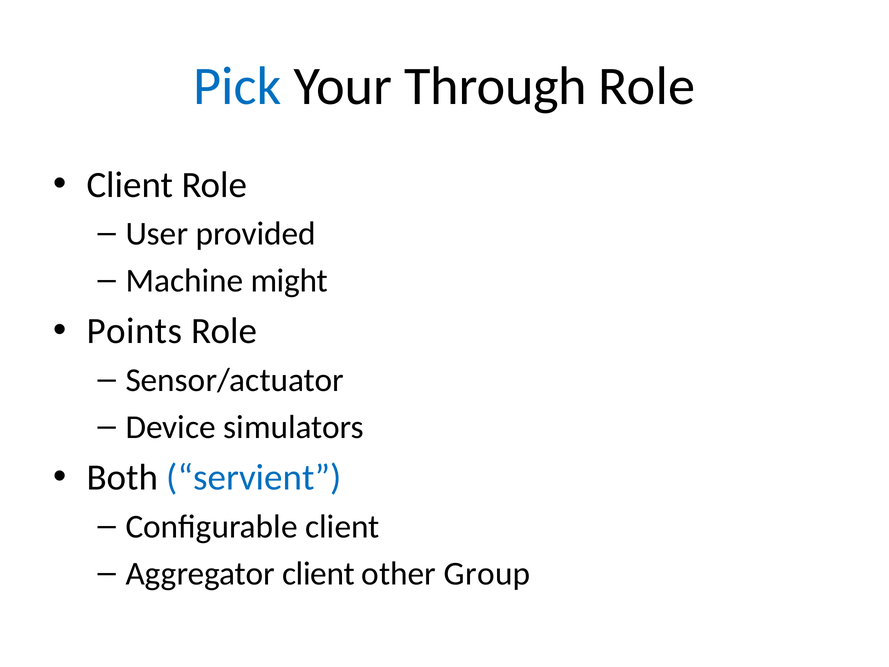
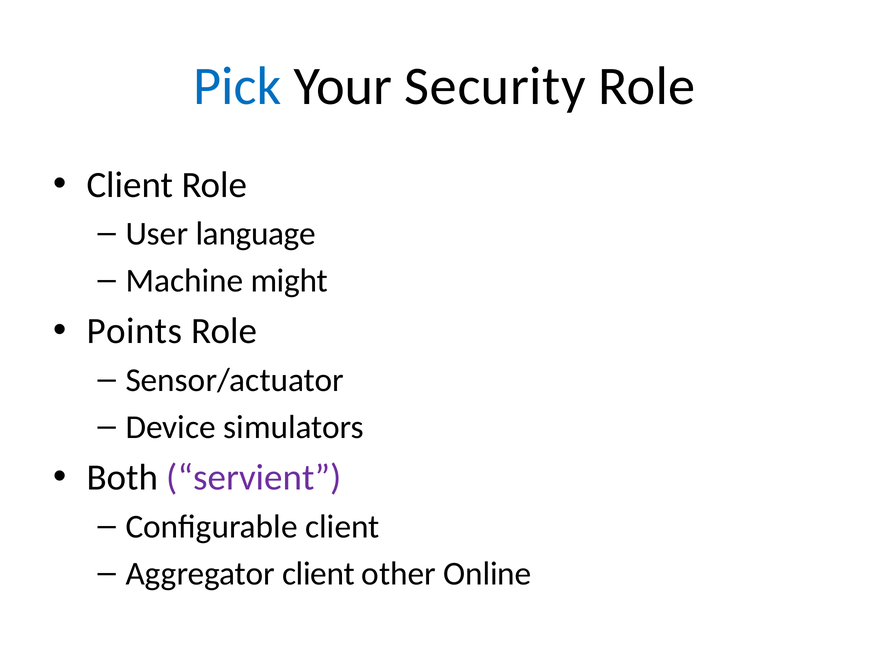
Through: Through -> Security (495, 86)
provided: provided -> language (256, 234)
servient colour: blue -> purple (254, 477)
Group: Group -> Online (487, 573)
